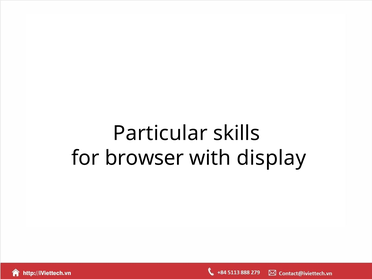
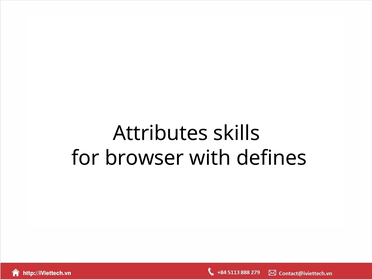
Particular: Particular -> Attributes (160, 133)
display: display -> defines (272, 158)
